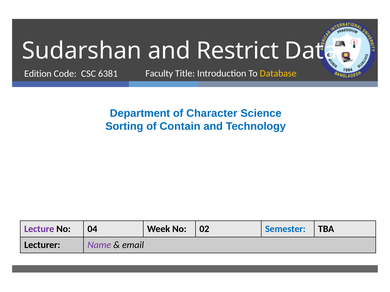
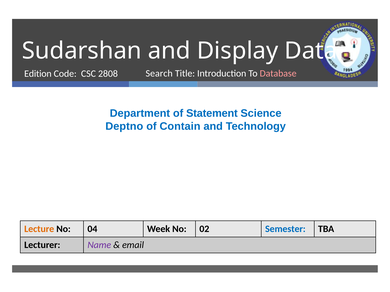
Restrict: Restrict -> Display (238, 51)
Faculty: Faculty -> Search (159, 74)
Database colour: yellow -> pink (278, 74)
6381: 6381 -> 2808 (108, 74)
Character: Character -> Statement (212, 114)
Sorting: Sorting -> Deptno (124, 127)
Lecture colour: purple -> orange (39, 229)
